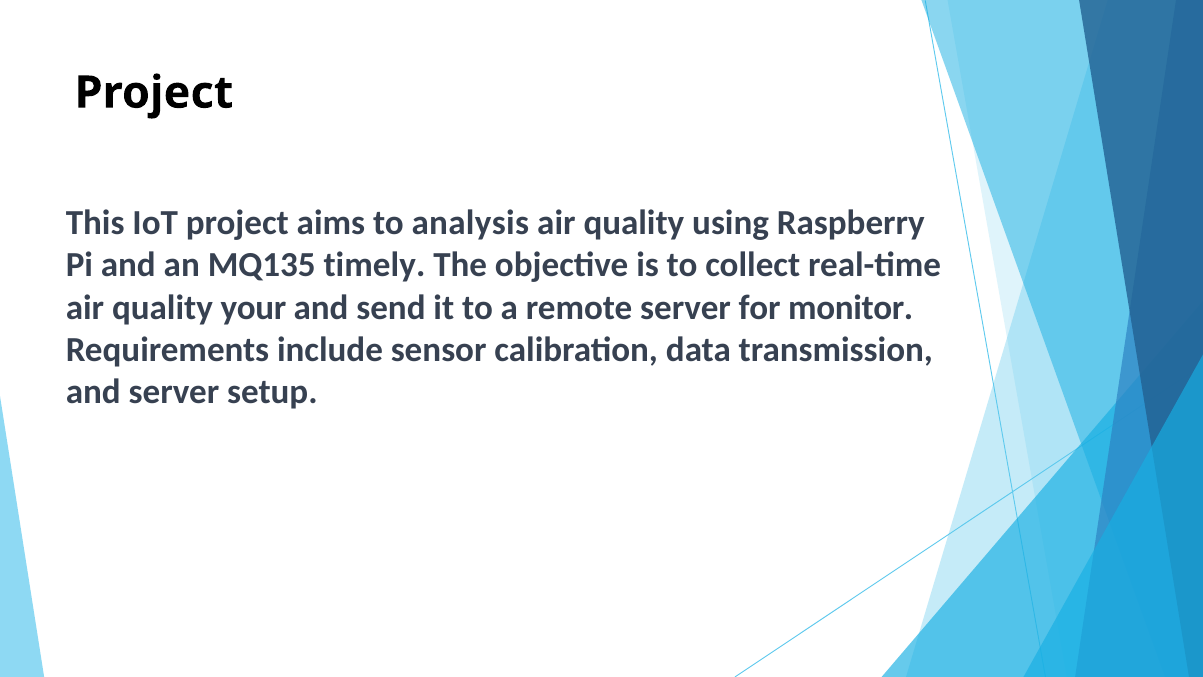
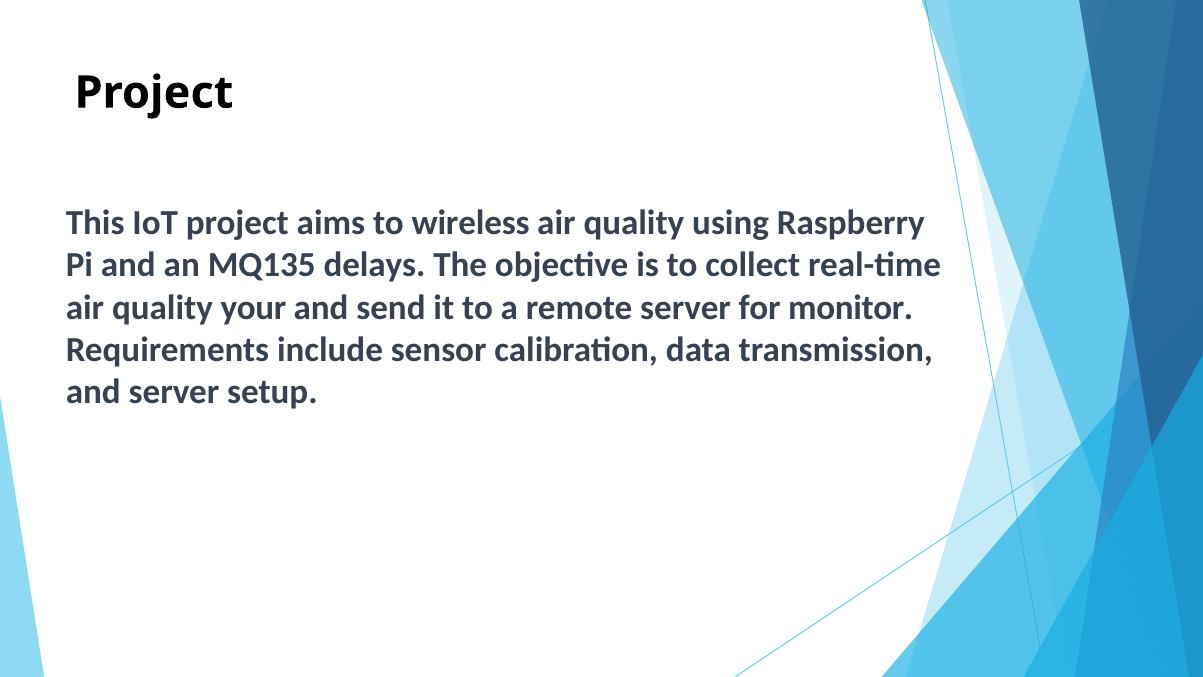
analysis: analysis -> wireless (471, 223)
timely: timely -> delays (375, 265)
